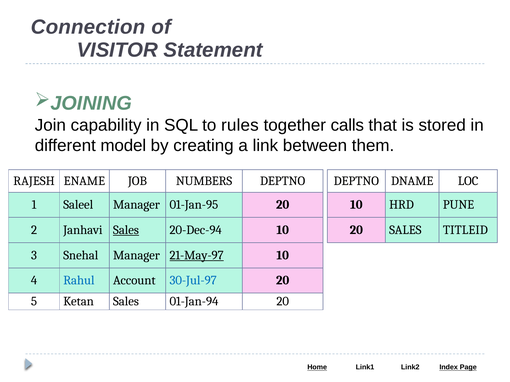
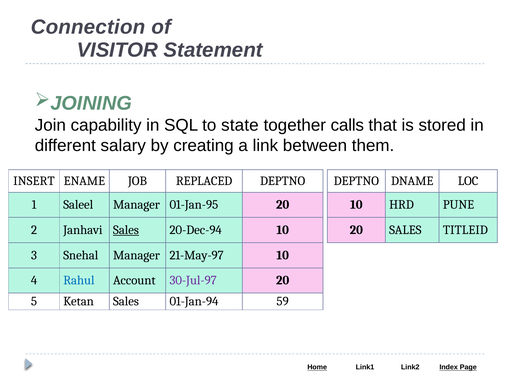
rules: rules -> state (240, 125)
model: model -> salary (123, 146)
RAJESH: RAJESH -> INSERT (34, 181)
NUMBERS: NUMBERS -> REPLACED (204, 181)
21-May-97 underline: present -> none (197, 256)
30-Jul-97 colour: blue -> purple (193, 281)
01-Jan-94 20: 20 -> 59 (283, 302)
